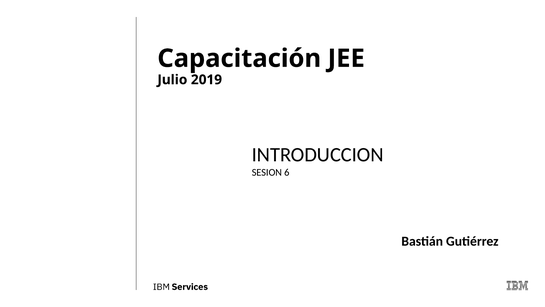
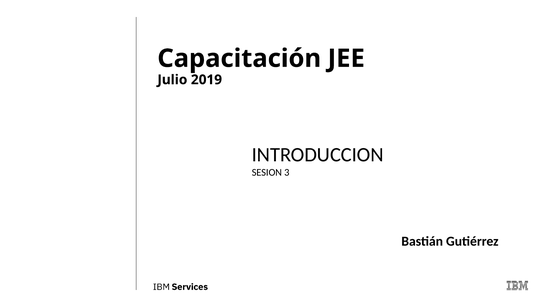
6: 6 -> 3 (287, 172)
